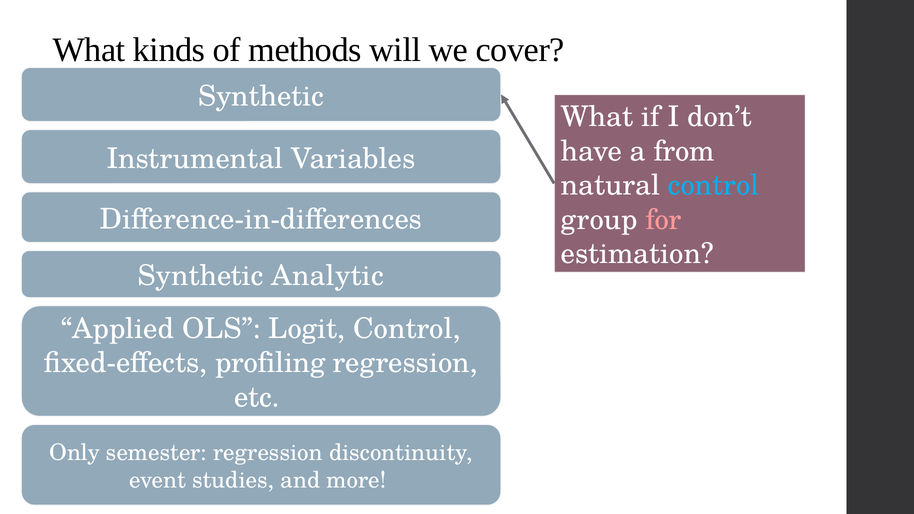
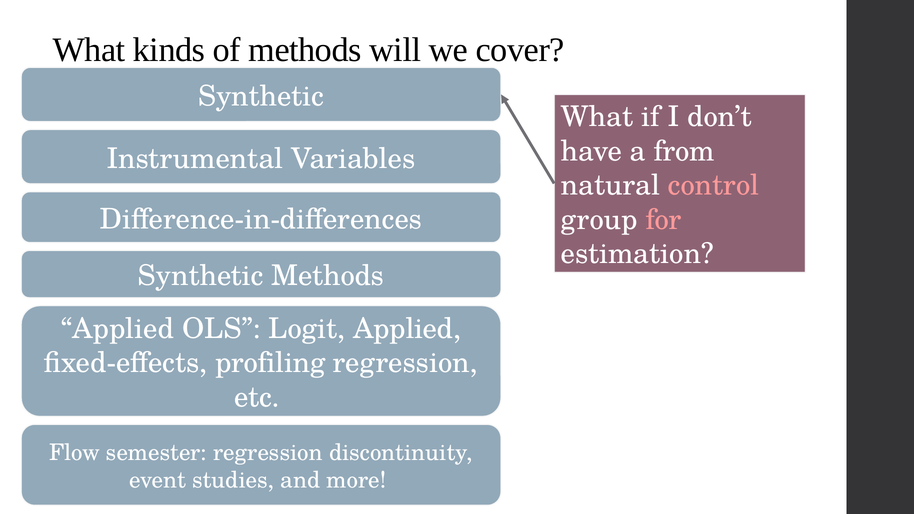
control colour: light blue -> pink (714, 186)
Synthetic Analytic: Analytic -> Methods (328, 276)
Logit Control: Control -> Applied (407, 329)
Only: Only -> Flow (75, 453)
